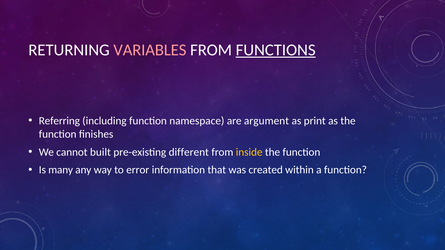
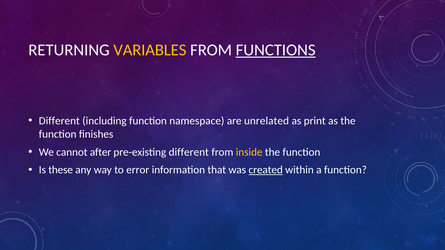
VARIABLES colour: pink -> yellow (150, 50)
Referring: Referring -> Different (59, 121)
argument: argument -> unrelated (266, 121)
built: built -> after (101, 152)
many: many -> these (61, 170)
created underline: none -> present (266, 170)
